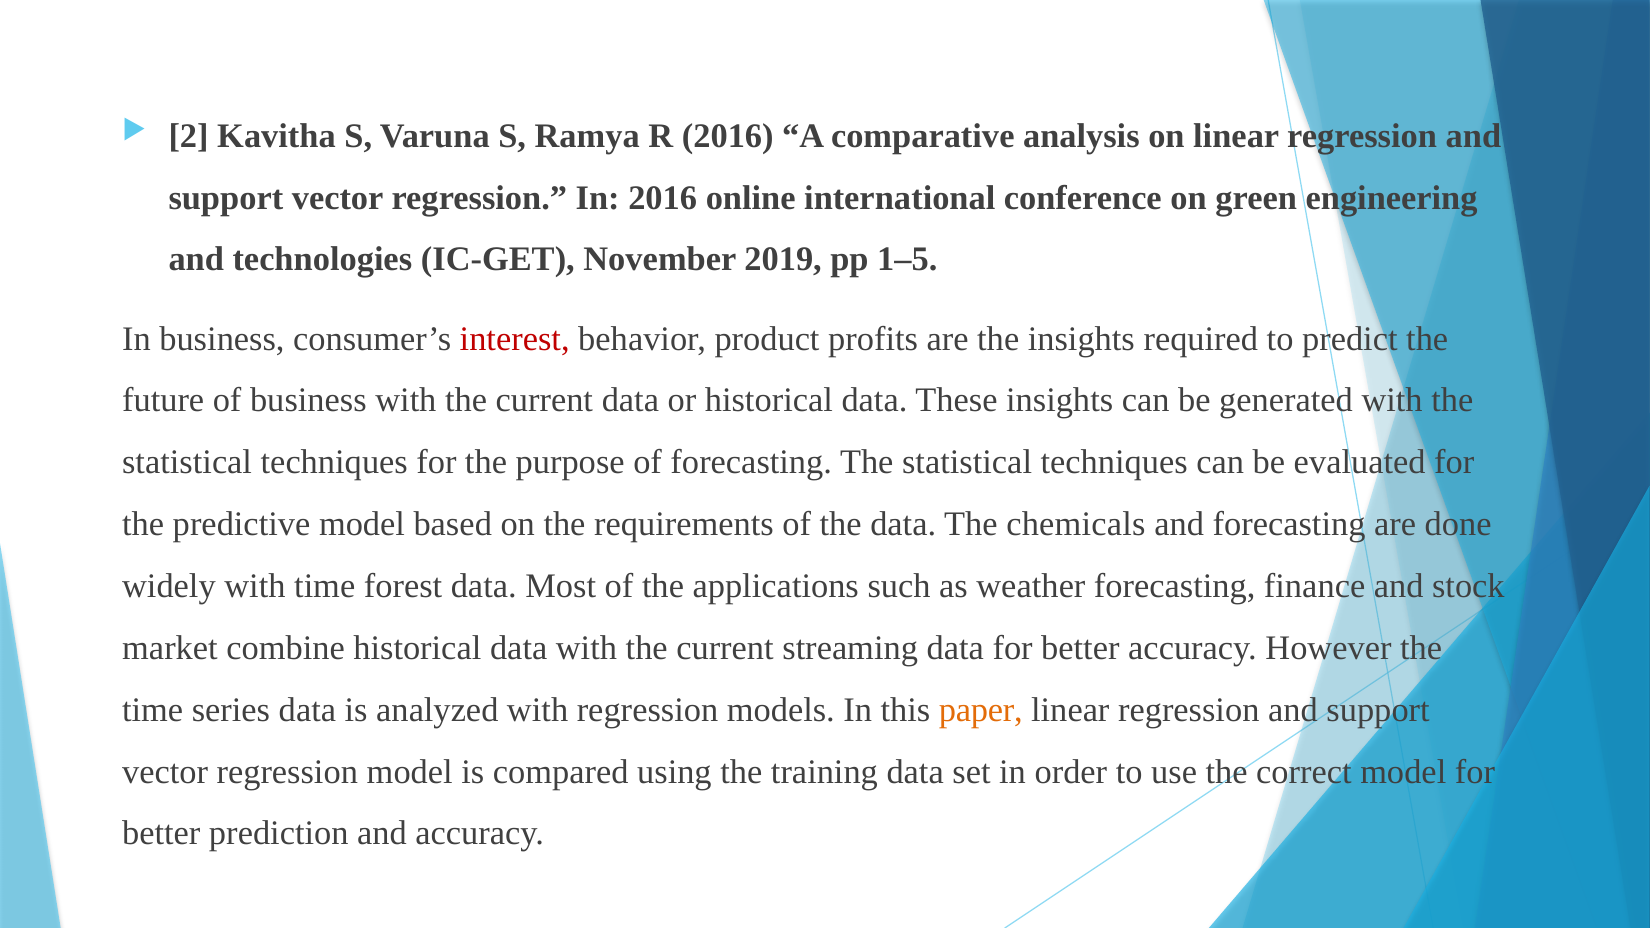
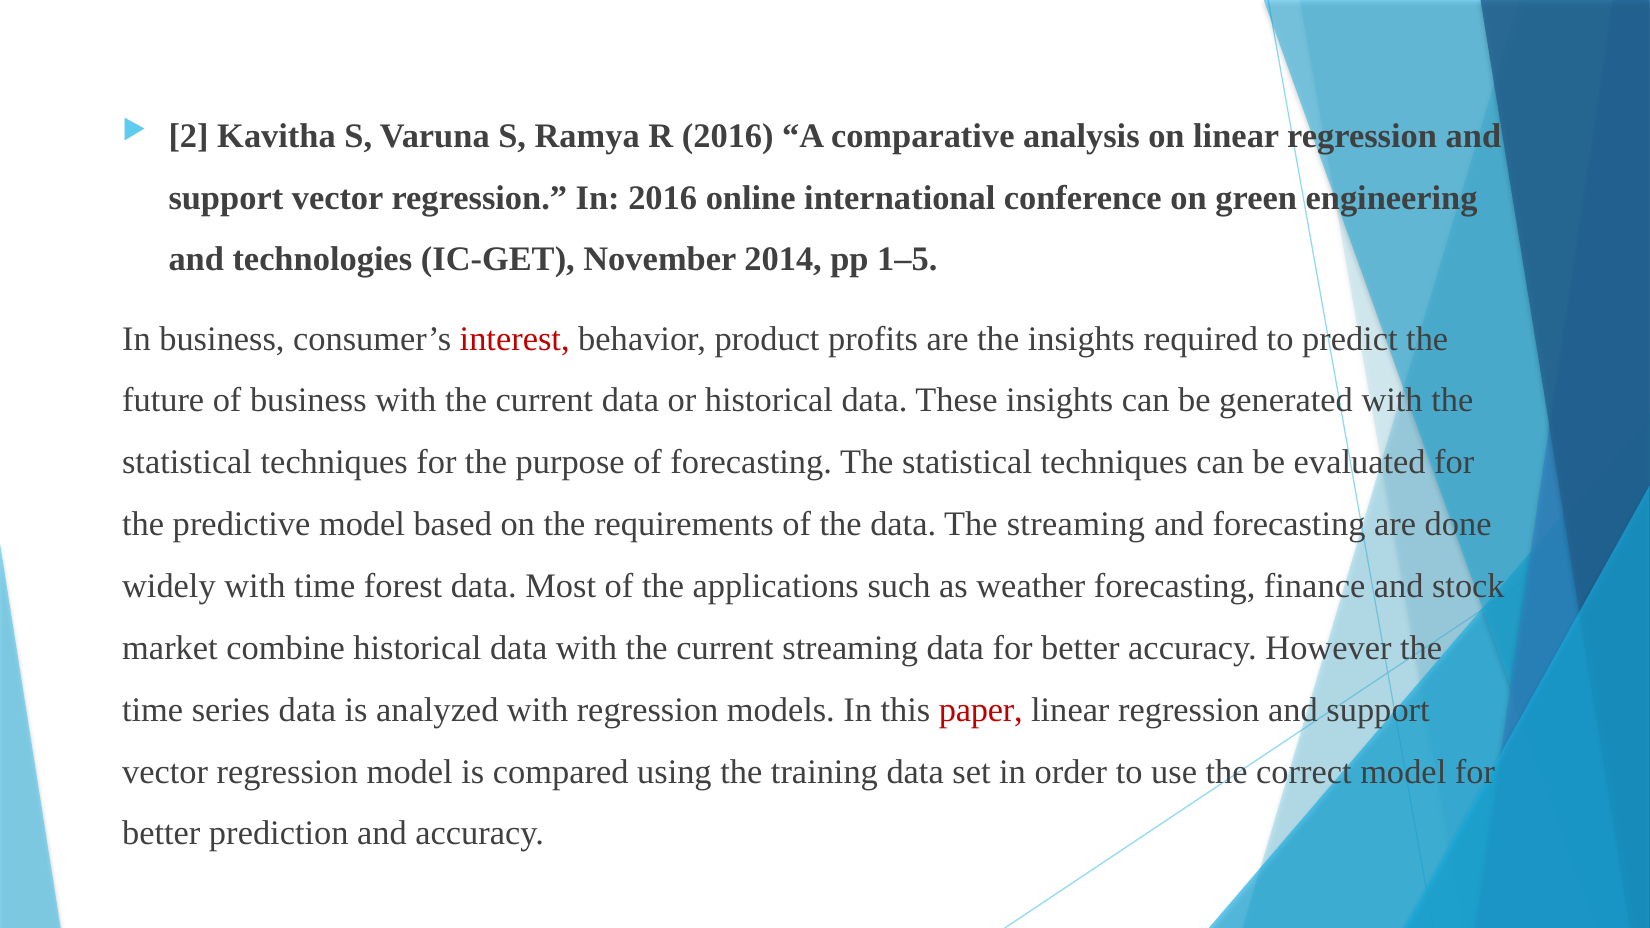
2019: 2019 -> 2014 (783, 260)
The chemicals: chemicals -> streaming (1076, 524)
paper colour: orange -> red (981, 710)
